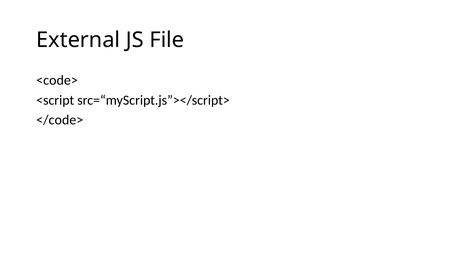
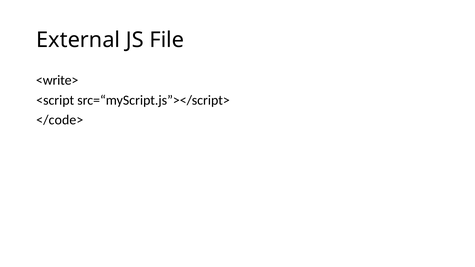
<code>: <code> -> <write> (57, 80)
